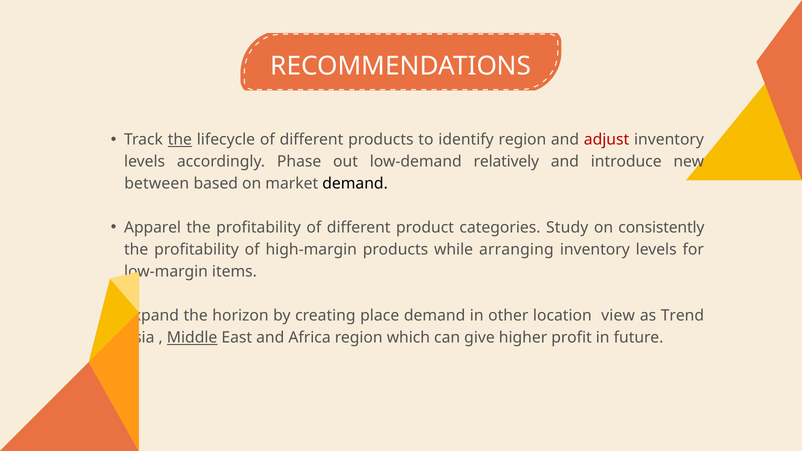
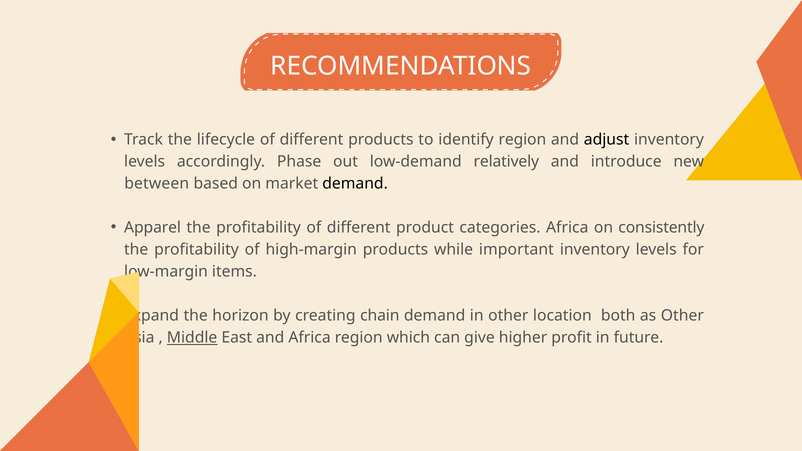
the underline: present -> none (180, 140)
adjust colour: red -> black (607, 140)
categories Study: Study -> Africa (567, 228)
arranging: arranging -> important (516, 250)
place: place -> chain (380, 316)
view: view -> both (618, 316)
as Trend: Trend -> Other (682, 316)
